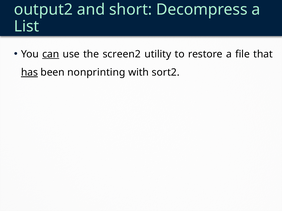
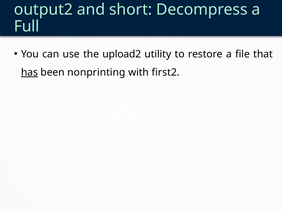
List: List -> Full (27, 26)
can underline: present -> none (51, 54)
screen2: screen2 -> upload2 (122, 54)
sort2: sort2 -> first2 (166, 73)
